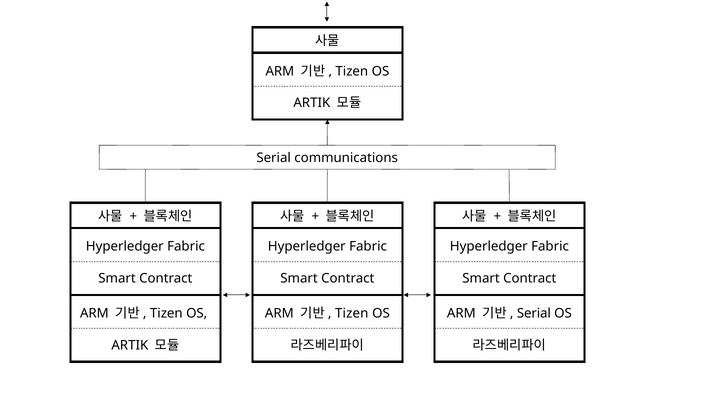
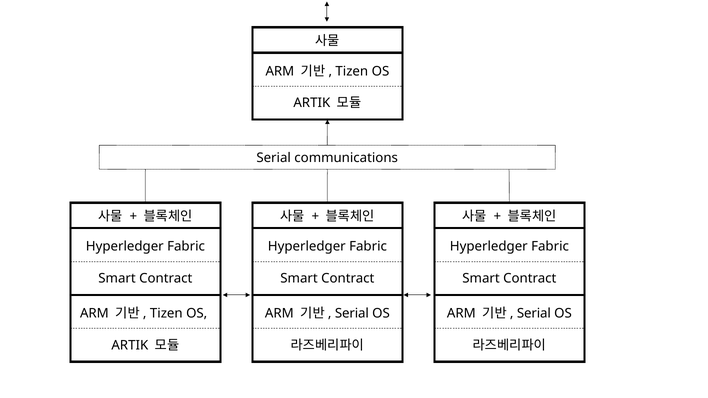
Tizen: Tizen -> Serial (352, 314)
